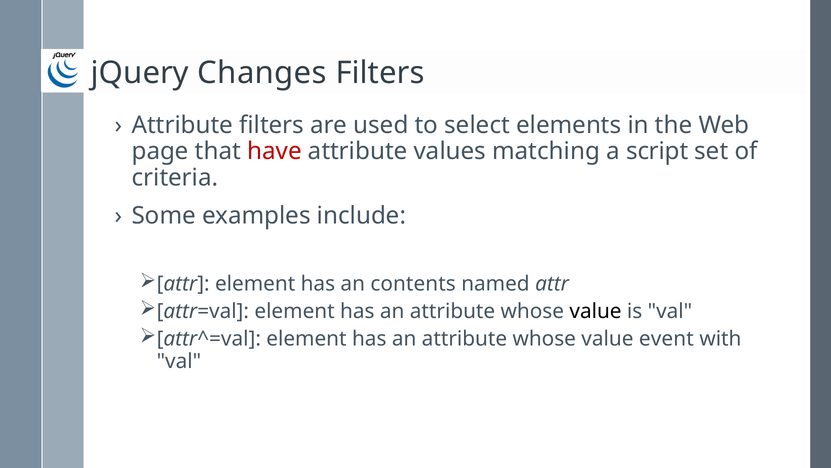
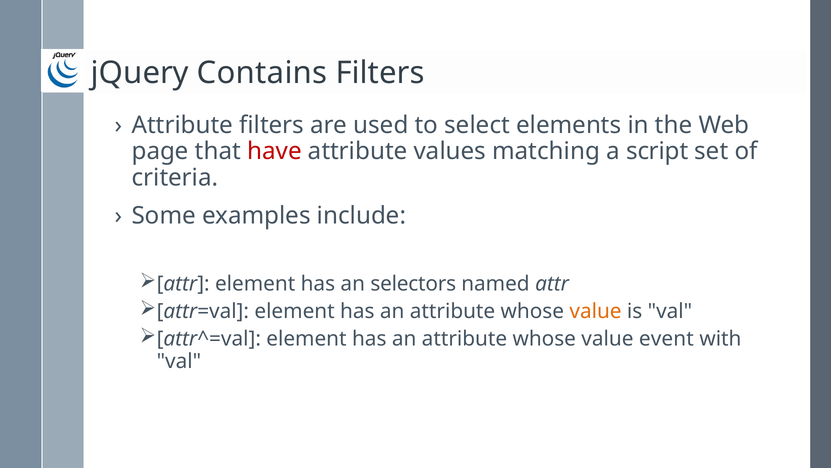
Changes: Changes -> Contains (262, 73)
contents: contents -> selectors (413, 283)
value colour: black -> orange (596, 311)
